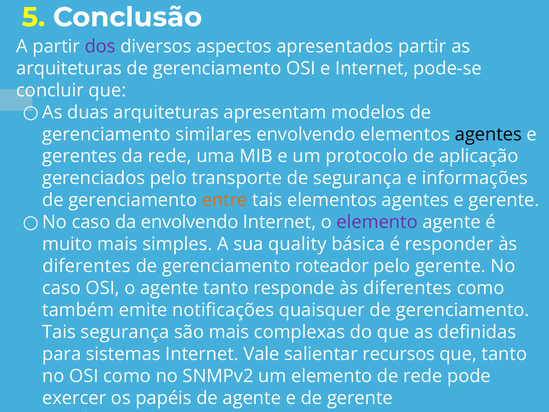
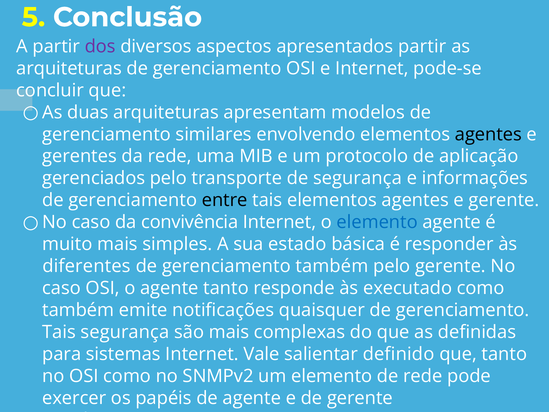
entre colour: orange -> black (225, 200)
da envolvendo: envolvendo -> convivência (190, 222)
elemento colour: purple -> blue (377, 222)
quality: quality -> estado (297, 244)
gerenciamento roteador: roteador -> também (332, 266)
responde às diferentes: diferentes -> executado (408, 288)
recursos: recursos -> definido (399, 354)
